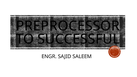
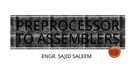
SUCCESSFUL: SUCCESSFUL -> ASSEMBLERS (79, 39)
